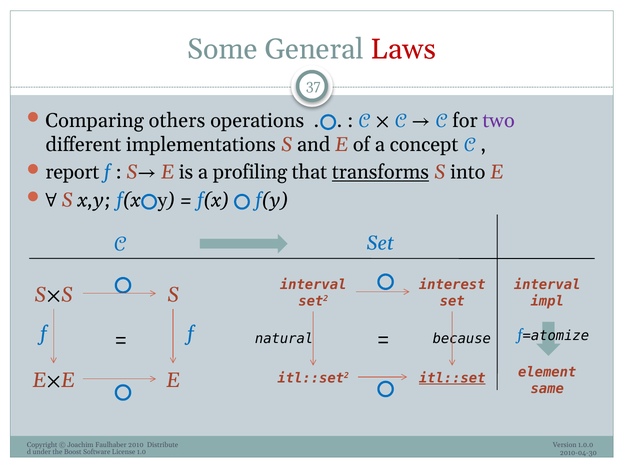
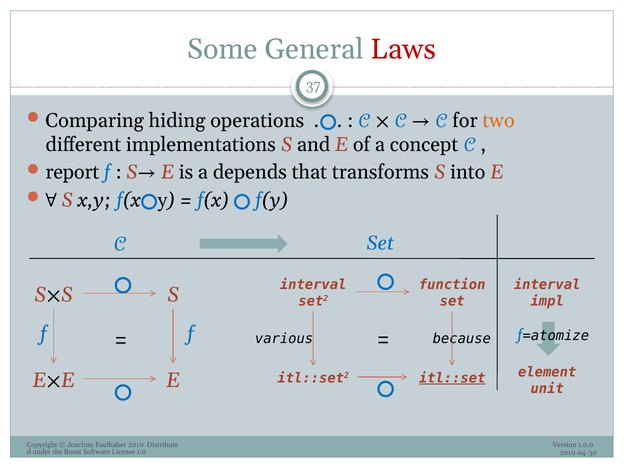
others: others -> hiding (177, 121)
two colour: purple -> orange (499, 121)
profiling: profiling -> depends (250, 172)
transforms underline: present -> none (380, 172)
interest: interest -> function (452, 284)
natural: natural -> various (284, 339)
same: same -> unit (547, 389)
